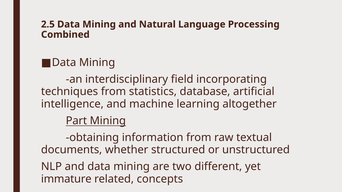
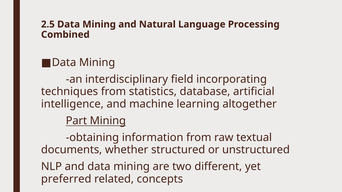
immature: immature -> preferred (66, 179)
